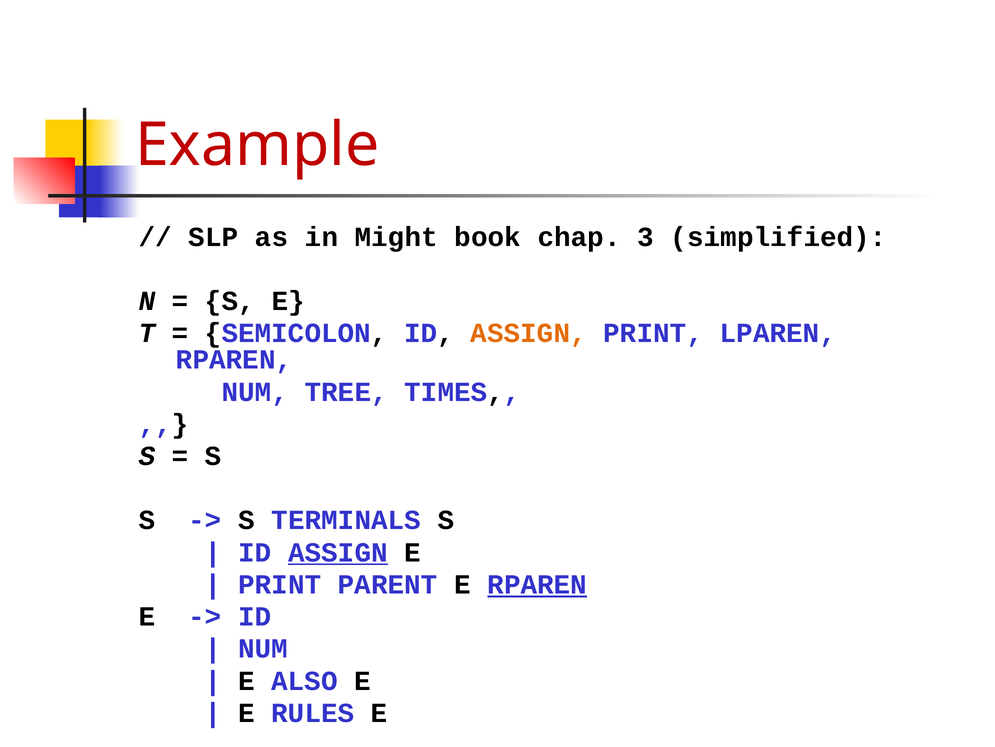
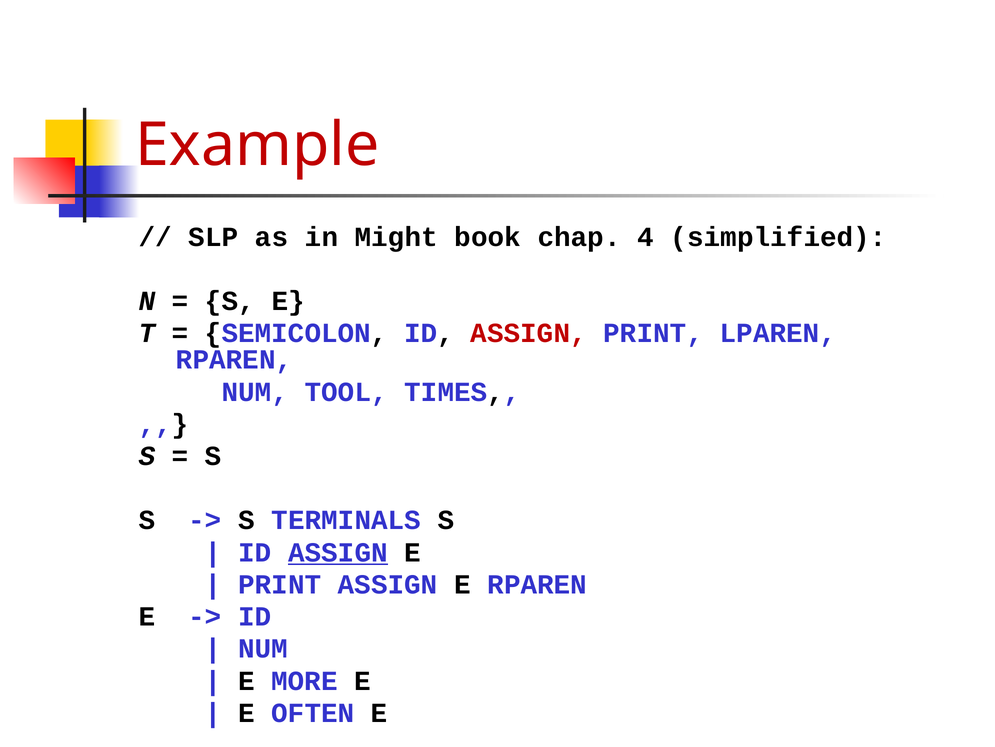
3: 3 -> 4 (646, 237)
ASSIGN colour: orange -> red (529, 333)
TREE: TREE -> TOOL (346, 391)
PRINT PARENT: PARENT -> ASSIGN (388, 584)
RPAREN underline: present -> none (537, 584)
ALSO: ALSO -> MORE (304, 680)
RULES: RULES -> OFTEN (313, 712)
